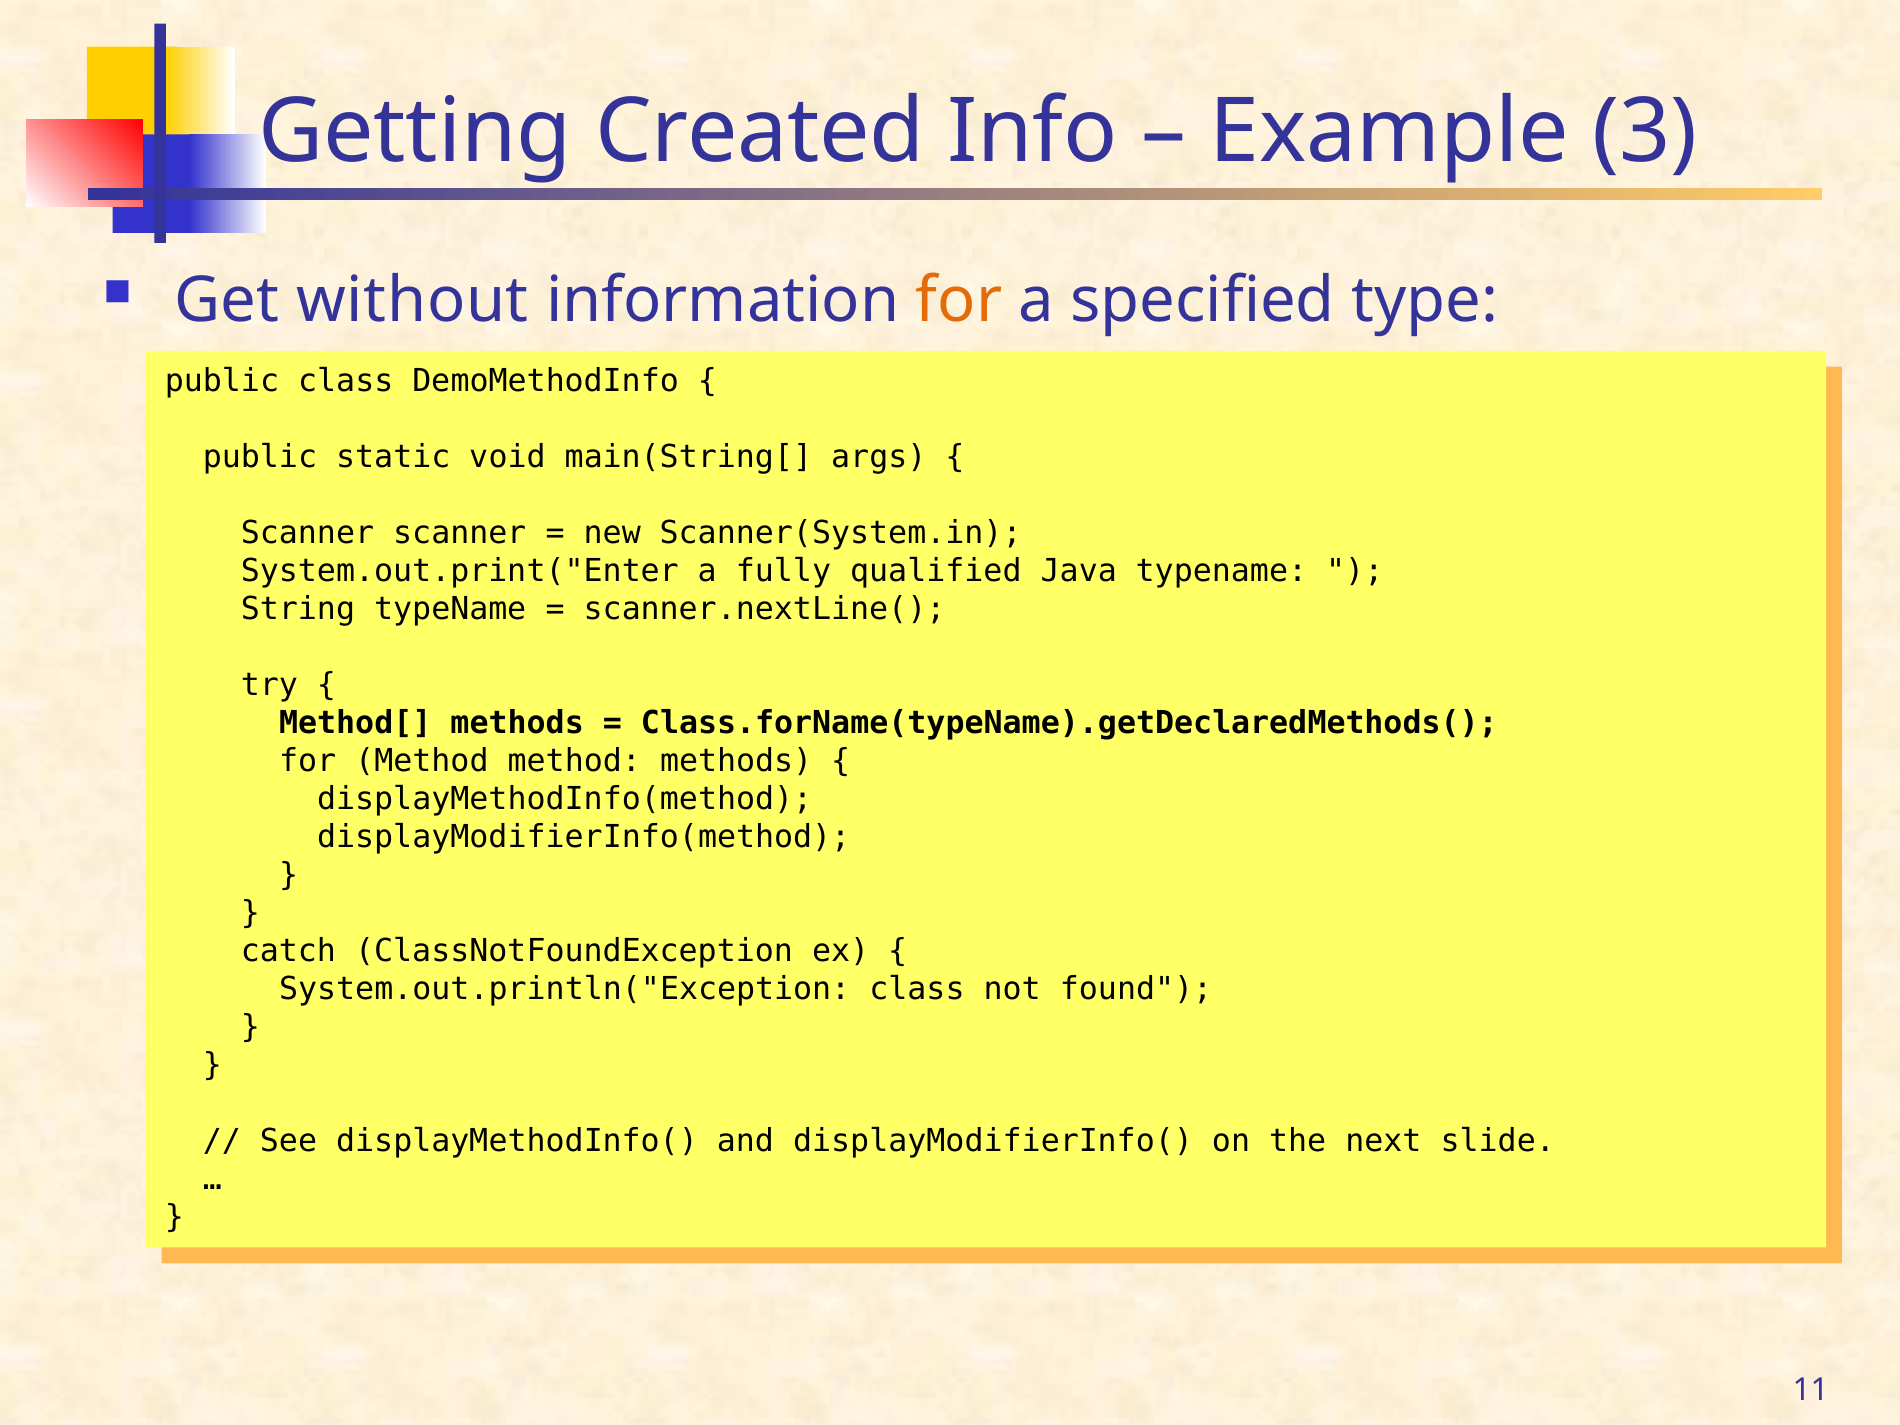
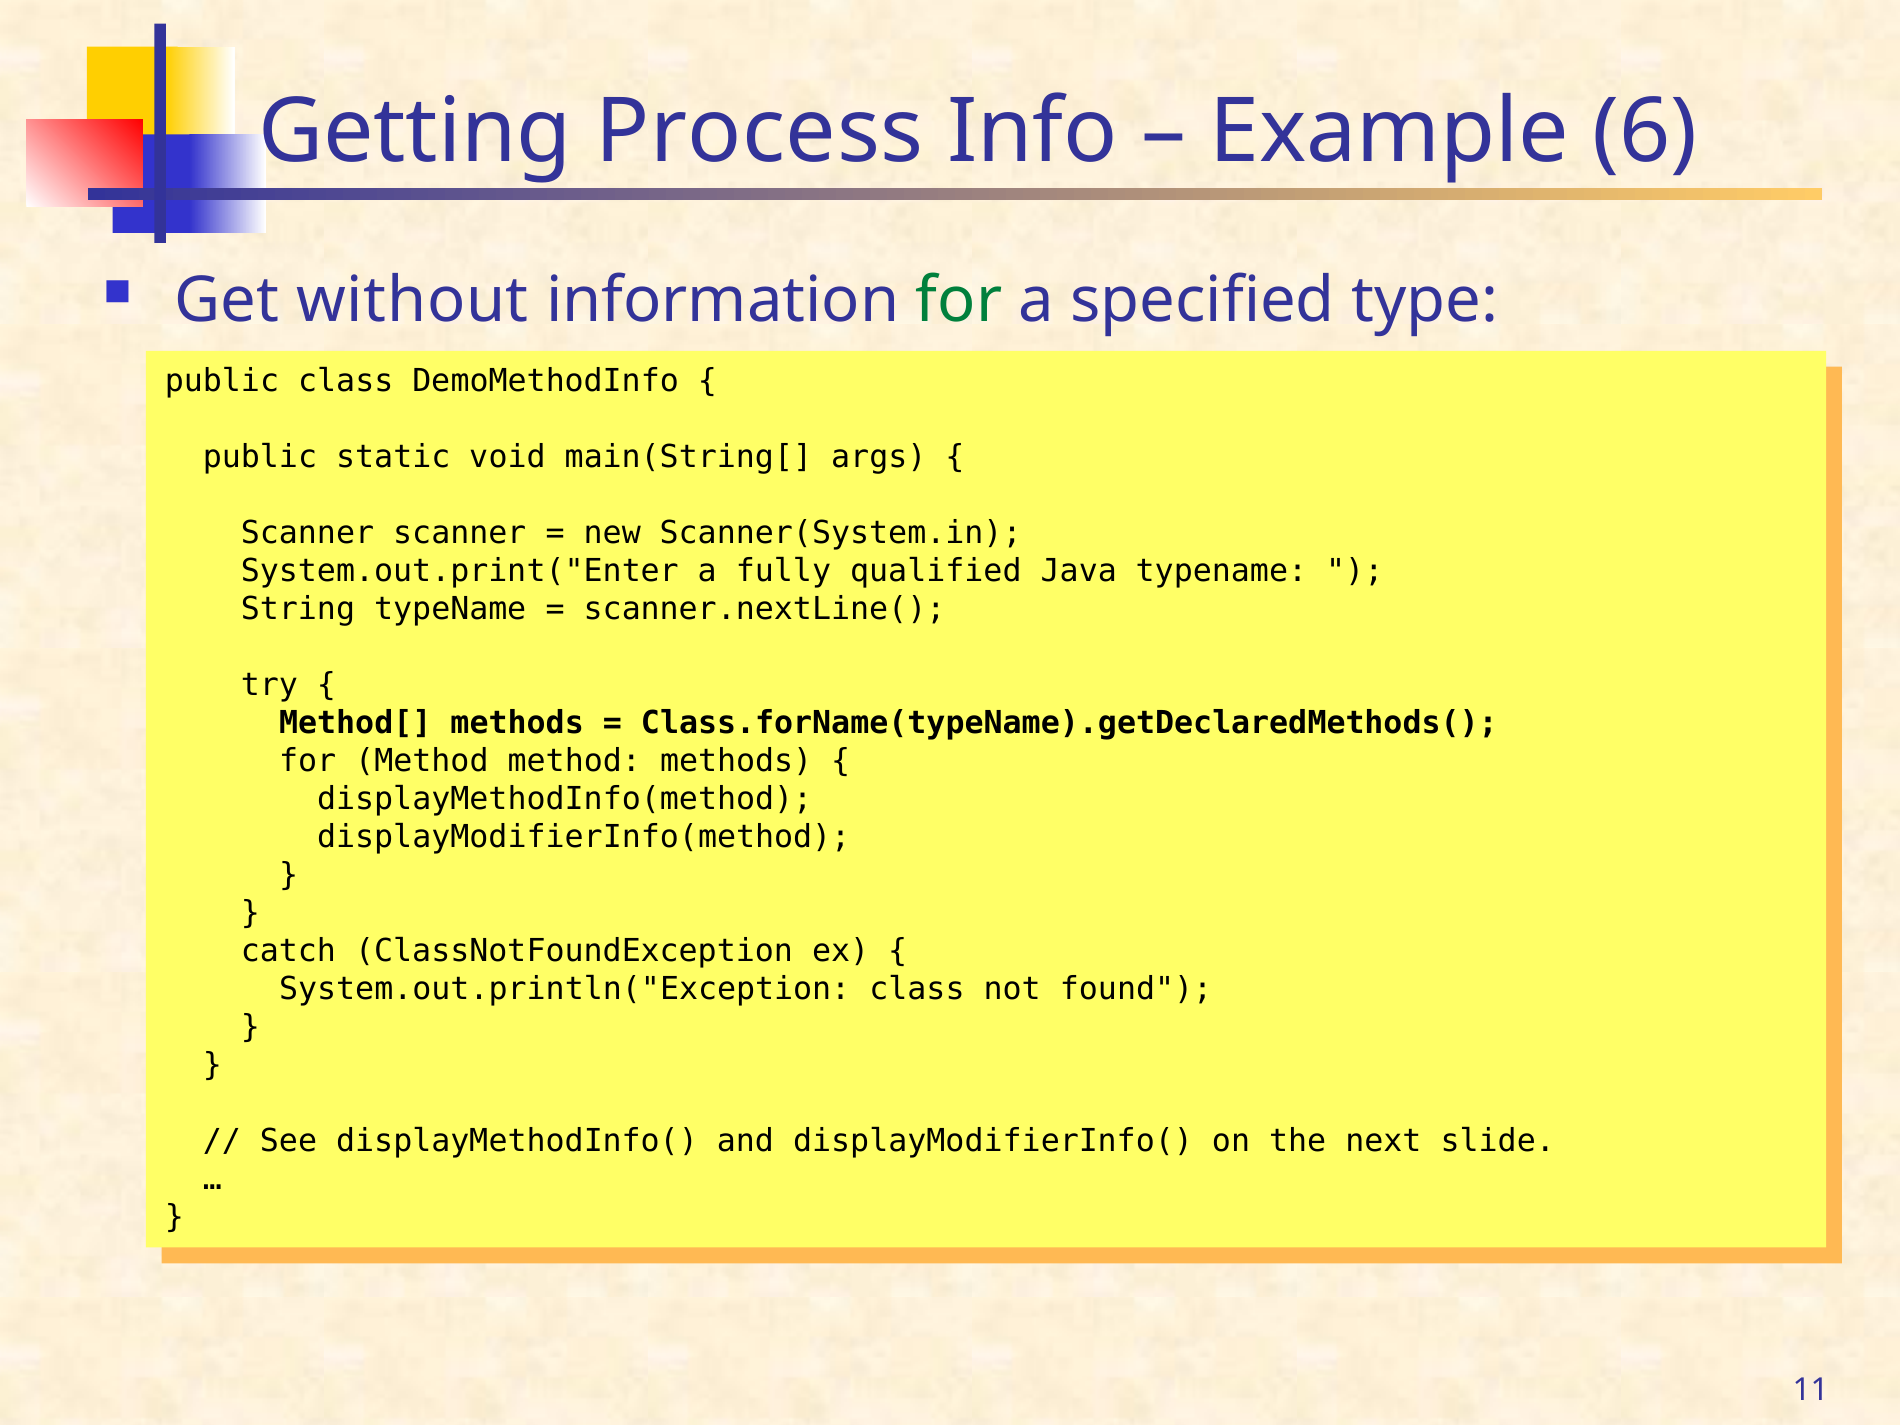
Created: Created -> Process (759, 132)
3: 3 -> 6 (1645, 132)
for colour: orange -> green (959, 301)
